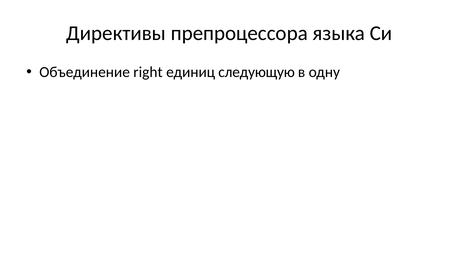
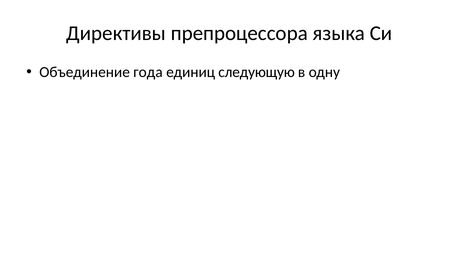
right: right -> года (148, 72)
